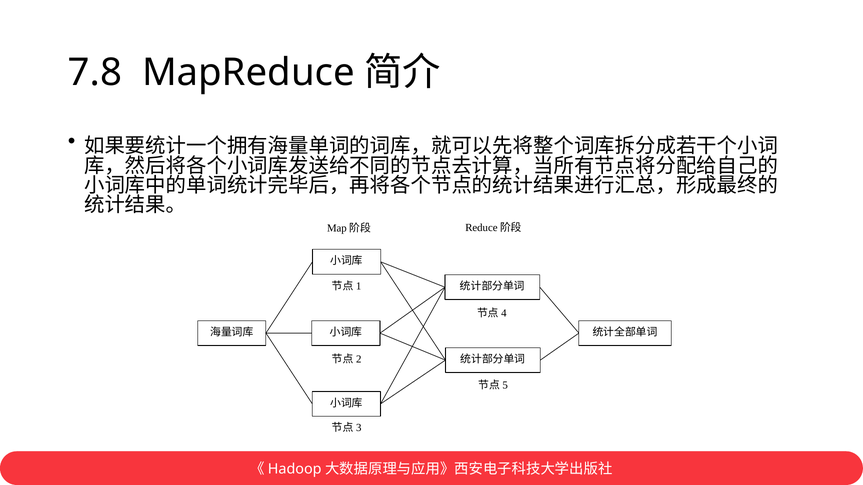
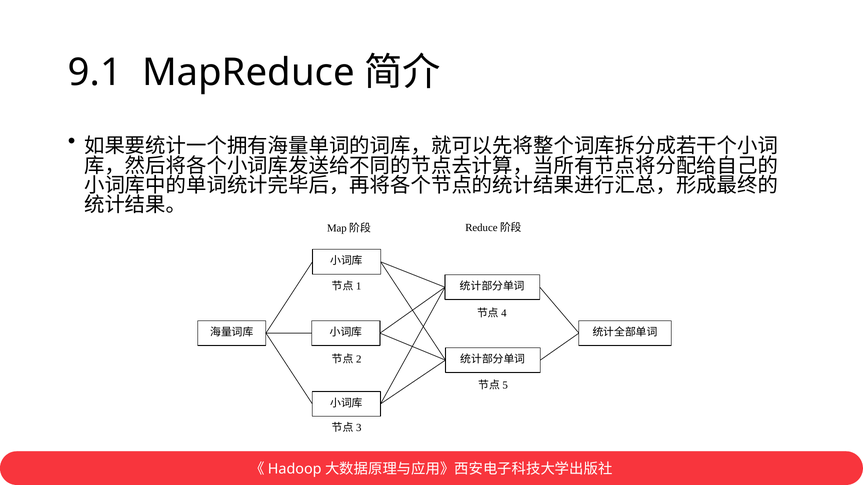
7.8: 7.8 -> 9.1 (95, 73)
